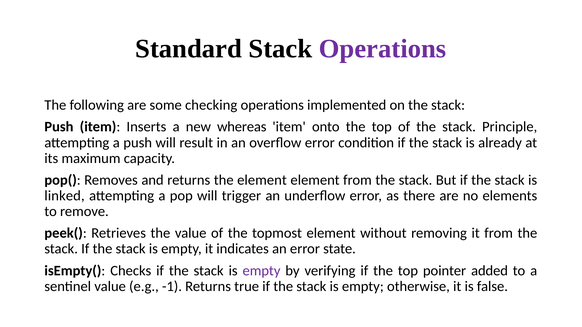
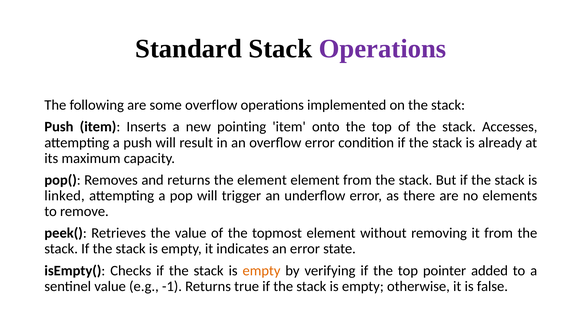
some checking: checking -> overflow (211, 105)
whereas: whereas -> pointing (242, 127)
Principle: Principle -> Accesses (510, 127)
empty colour: purple -> orange (261, 271)
